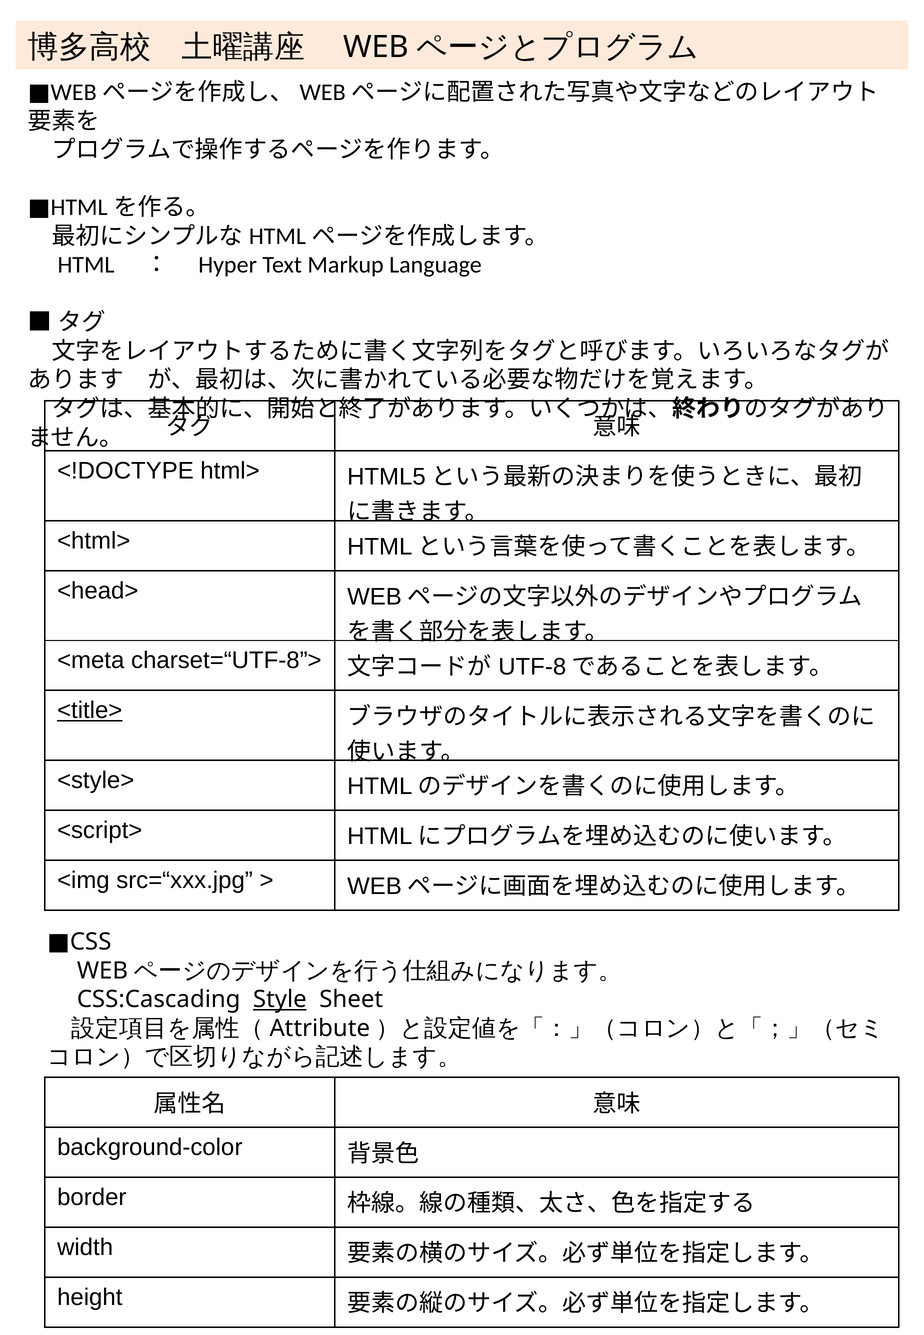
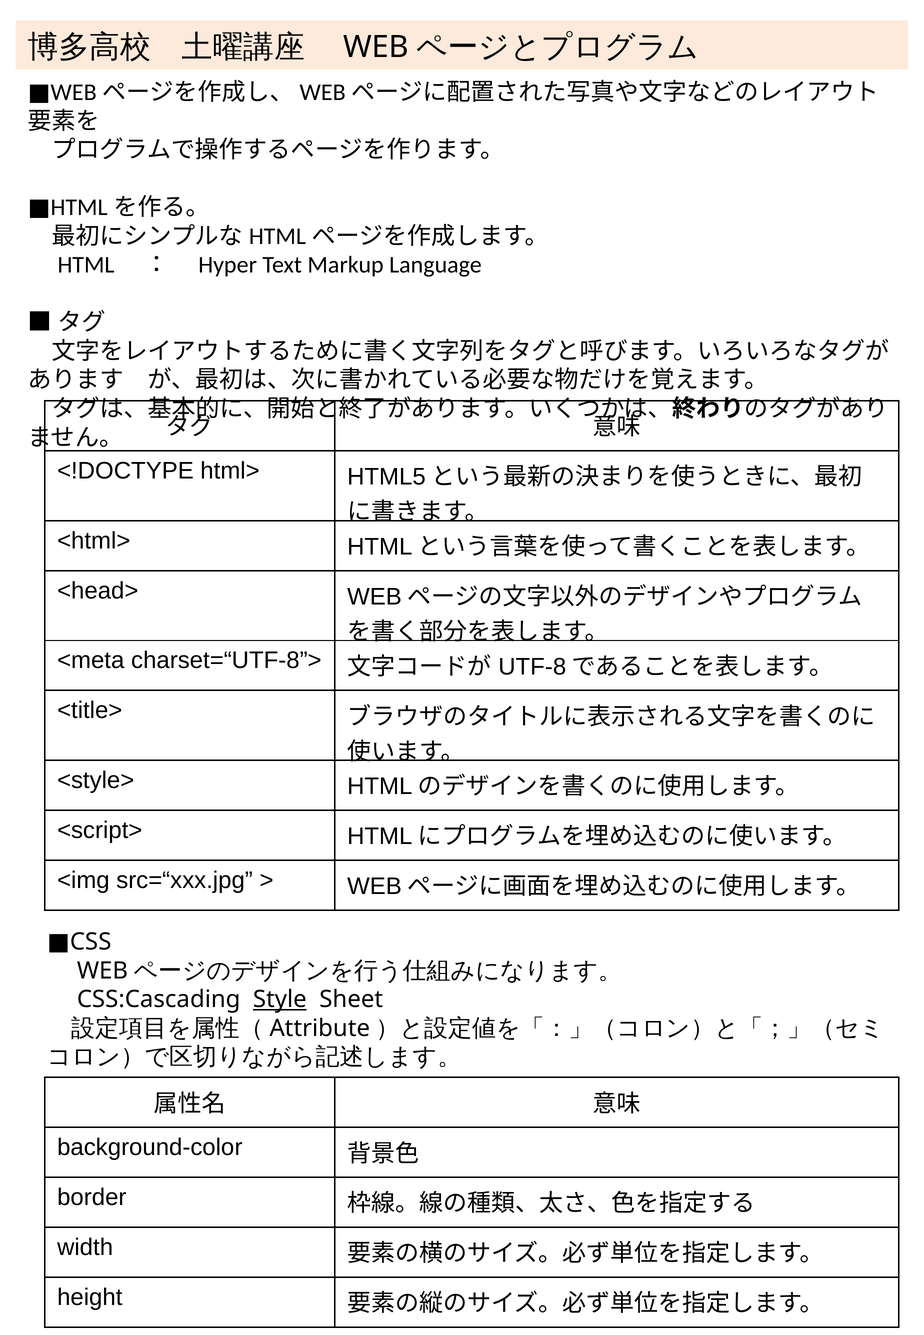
<title> underline: present -> none (90, 710)
